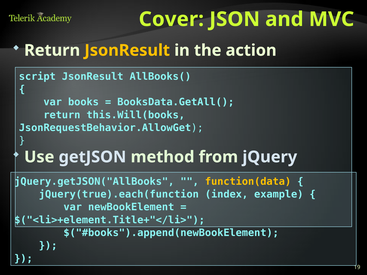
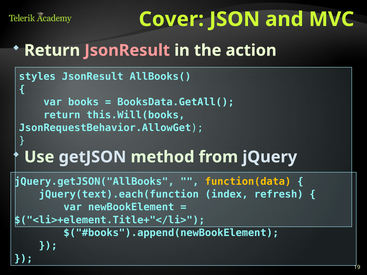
JsonResult colour: yellow -> pink (127, 50)
script: script -> styles (37, 77)
jQuery(true).each(function: jQuery(true).each(function -> jQuery(text).each(function (119, 194)
example: example -> refresh (279, 194)
